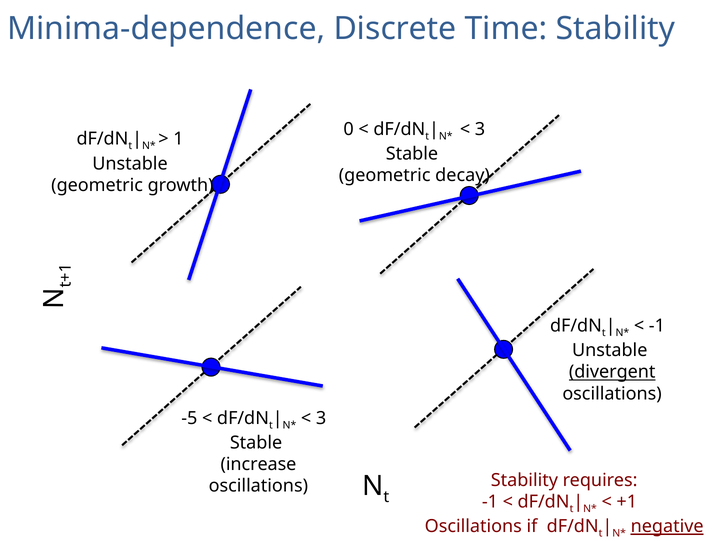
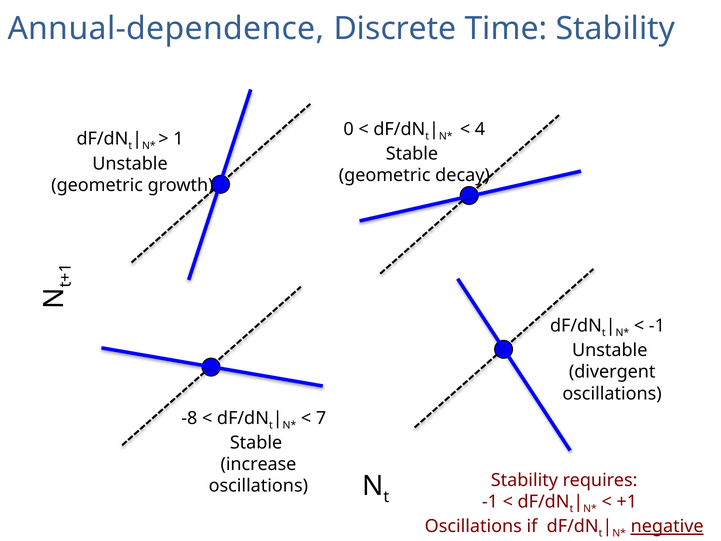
Minima-dependence: Minima-dependence -> Annual-dependence (166, 29)
3: 3 -> 4 (480, 129)
divergent underline: present -> none (612, 372)
-5: -5 -> -8 (189, 418)
3: 3 -> 7 (321, 418)
